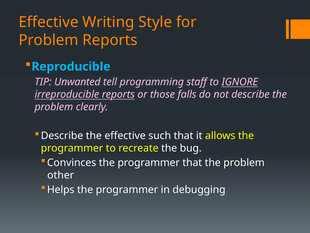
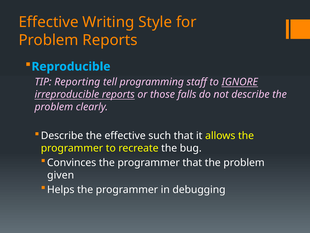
Unwanted: Unwanted -> Reporting (77, 82)
other: other -> given (61, 175)
